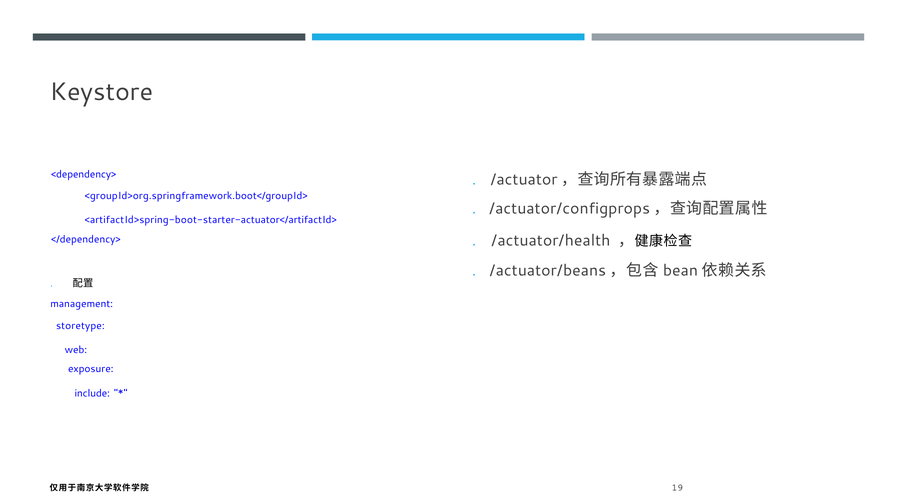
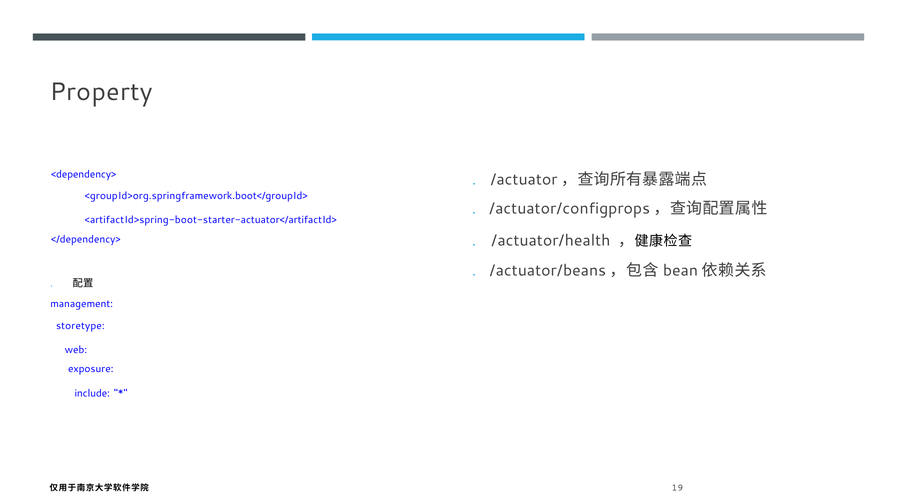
Keystore: Keystore -> Property (101, 92)
